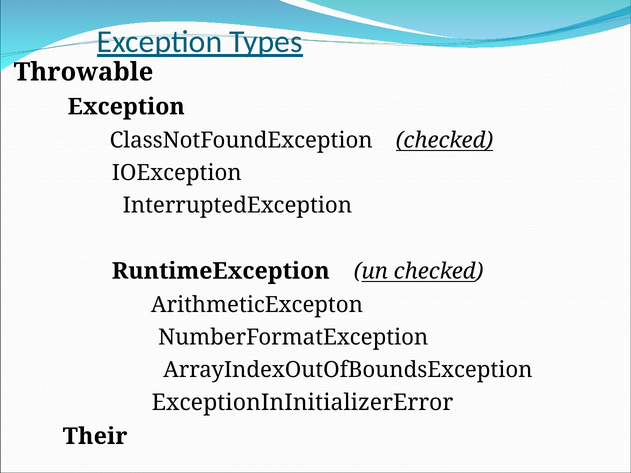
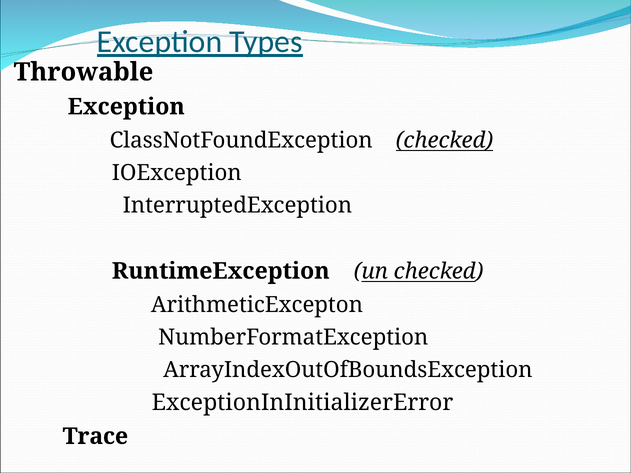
Their: Their -> Trace (95, 436)
